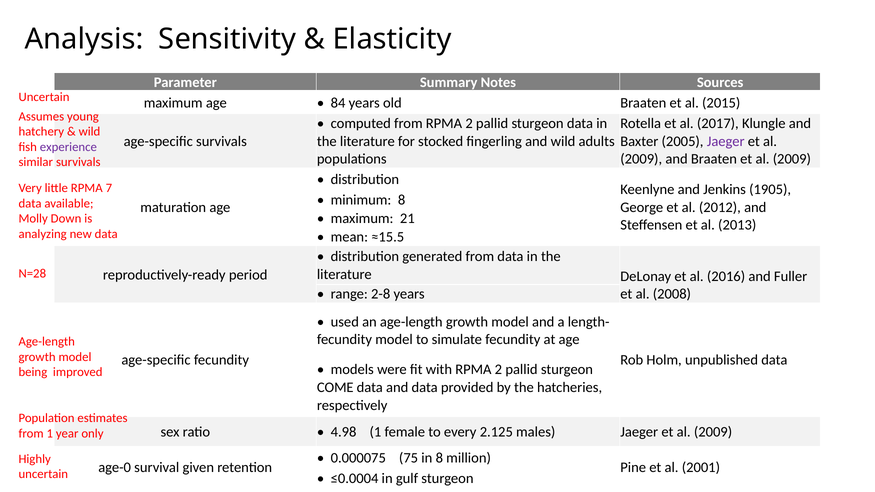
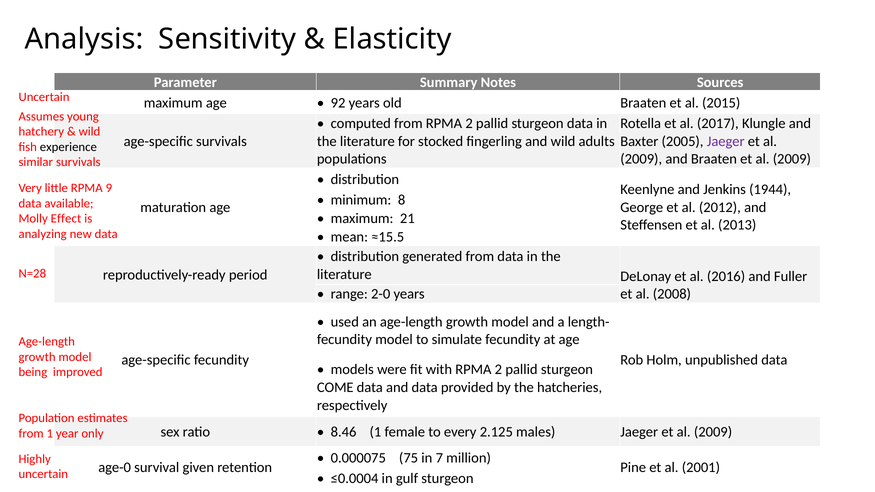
84: 84 -> 92 (338, 103)
experience colour: purple -> black (68, 147)
7: 7 -> 9 (109, 188)
1905: 1905 -> 1944 (770, 190)
Down: Down -> Effect (66, 219)
2-8: 2-8 -> 2-0 (381, 294)
4.98: 4.98 -> 8.46 (344, 432)
in 8: 8 -> 7 (439, 458)
